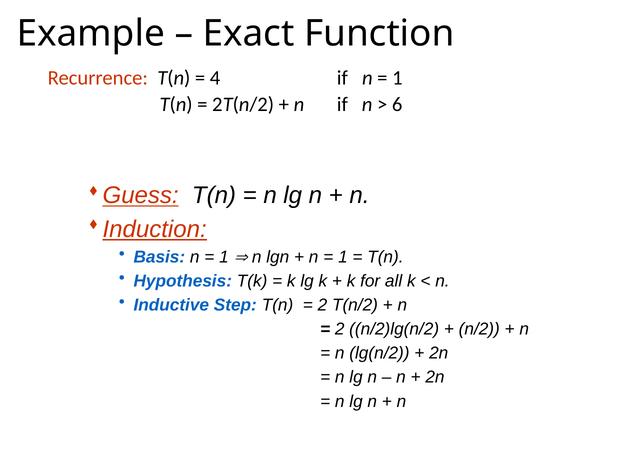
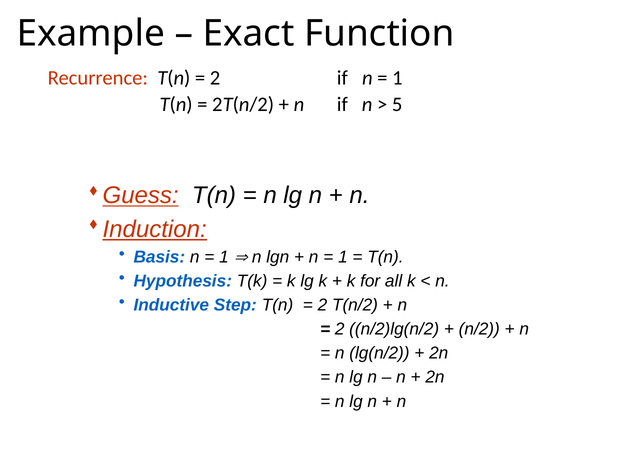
4: 4 -> 2 (215, 78)
6: 6 -> 5 (397, 104)
